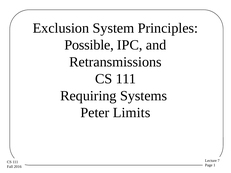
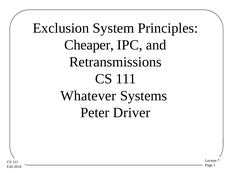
Possible: Possible -> Cheaper (89, 45)
Requiring: Requiring -> Whatever (88, 96)
Limits: Limits -> Driver (132, 113)
